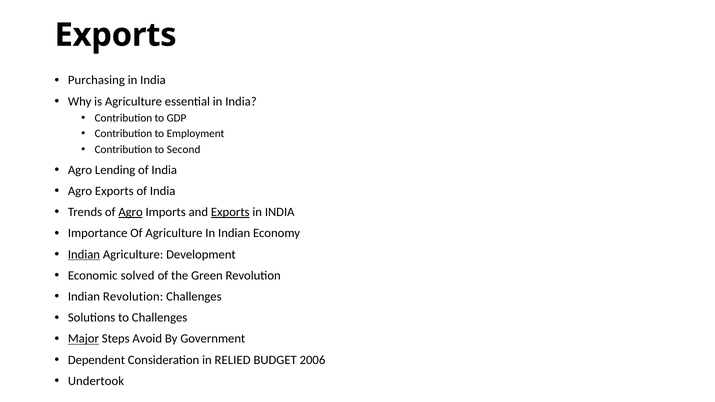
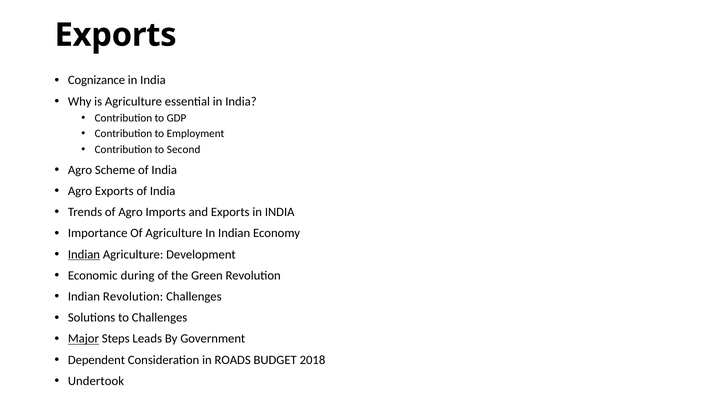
Purchasing: Purchasing -> Cognizance (96, 80)
Lending: Lending -> Scheme (115, 170)
Agro underline: present -> none (131, 212)
Exports underline: present -> none (230, 212)
solved: solved -> during (138, 276)
Avoid: Avoid -> Leads (147, 339)
RELIED: RELIED -> ROADS (233, 360)
2006: 2006 -> 2018 (312, 360)
